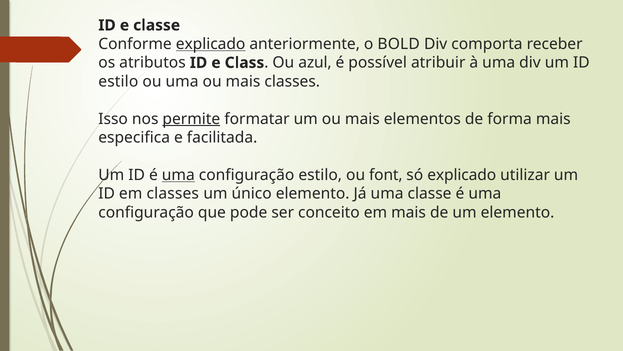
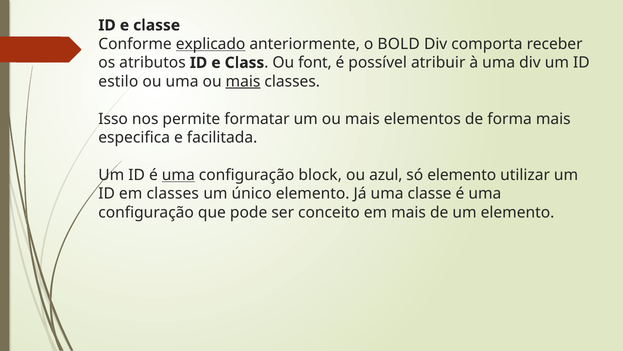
azul: azul -> font (315, 63)
mais underline: none -> present (243, 81)
permite underline: present -> none (191, 119)
configuração estilo: estilo -> block (320, 175)
font: font -> azul (386, 175)
só explicado: explicado -> elemento (462, 175)
